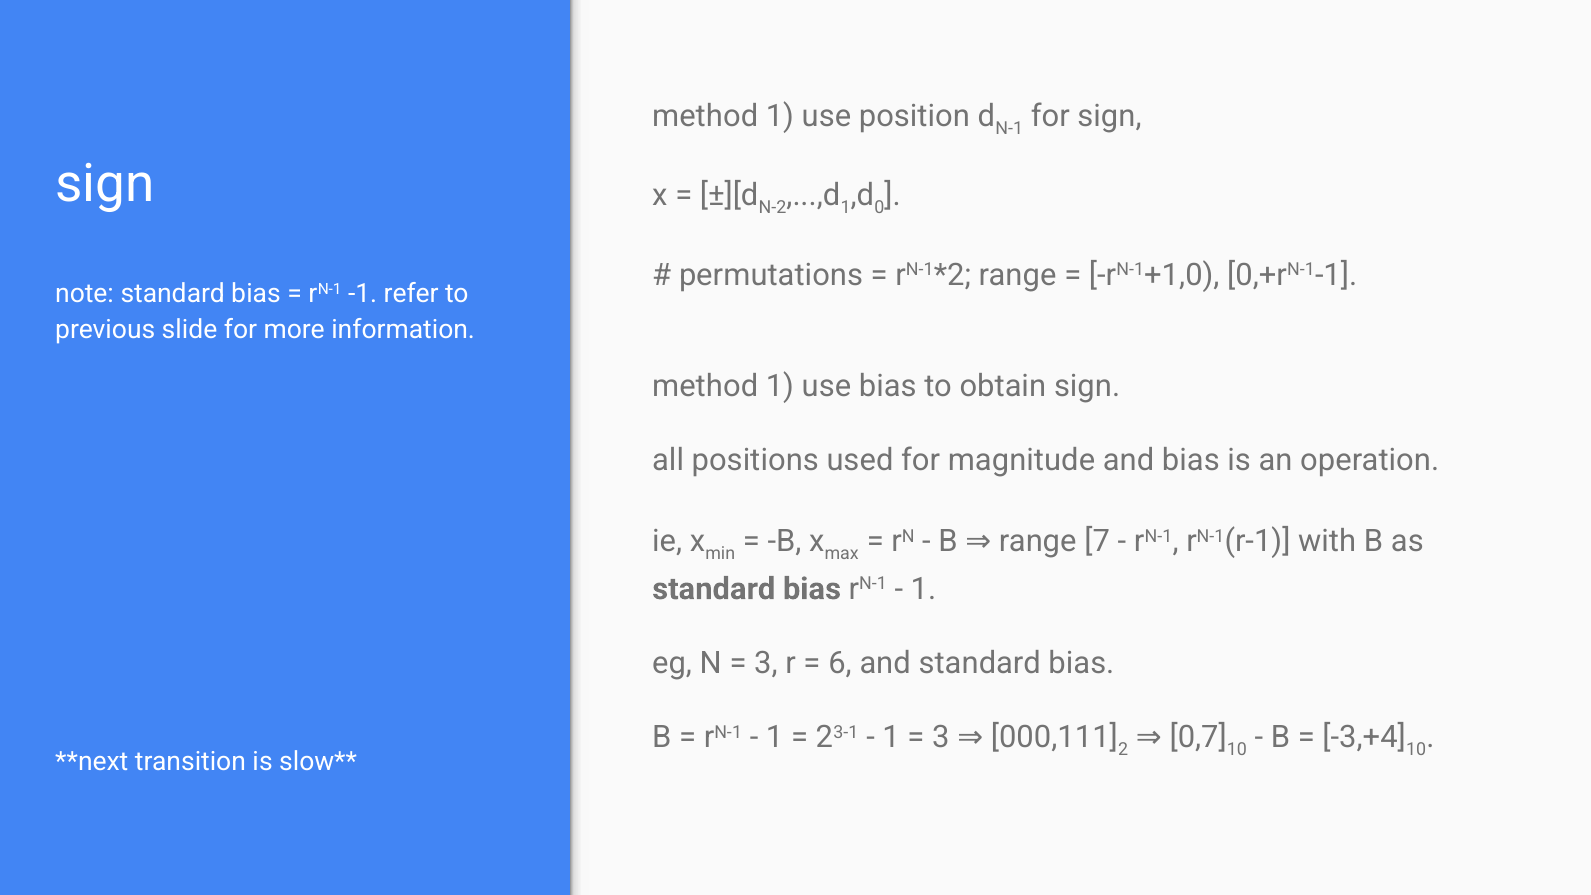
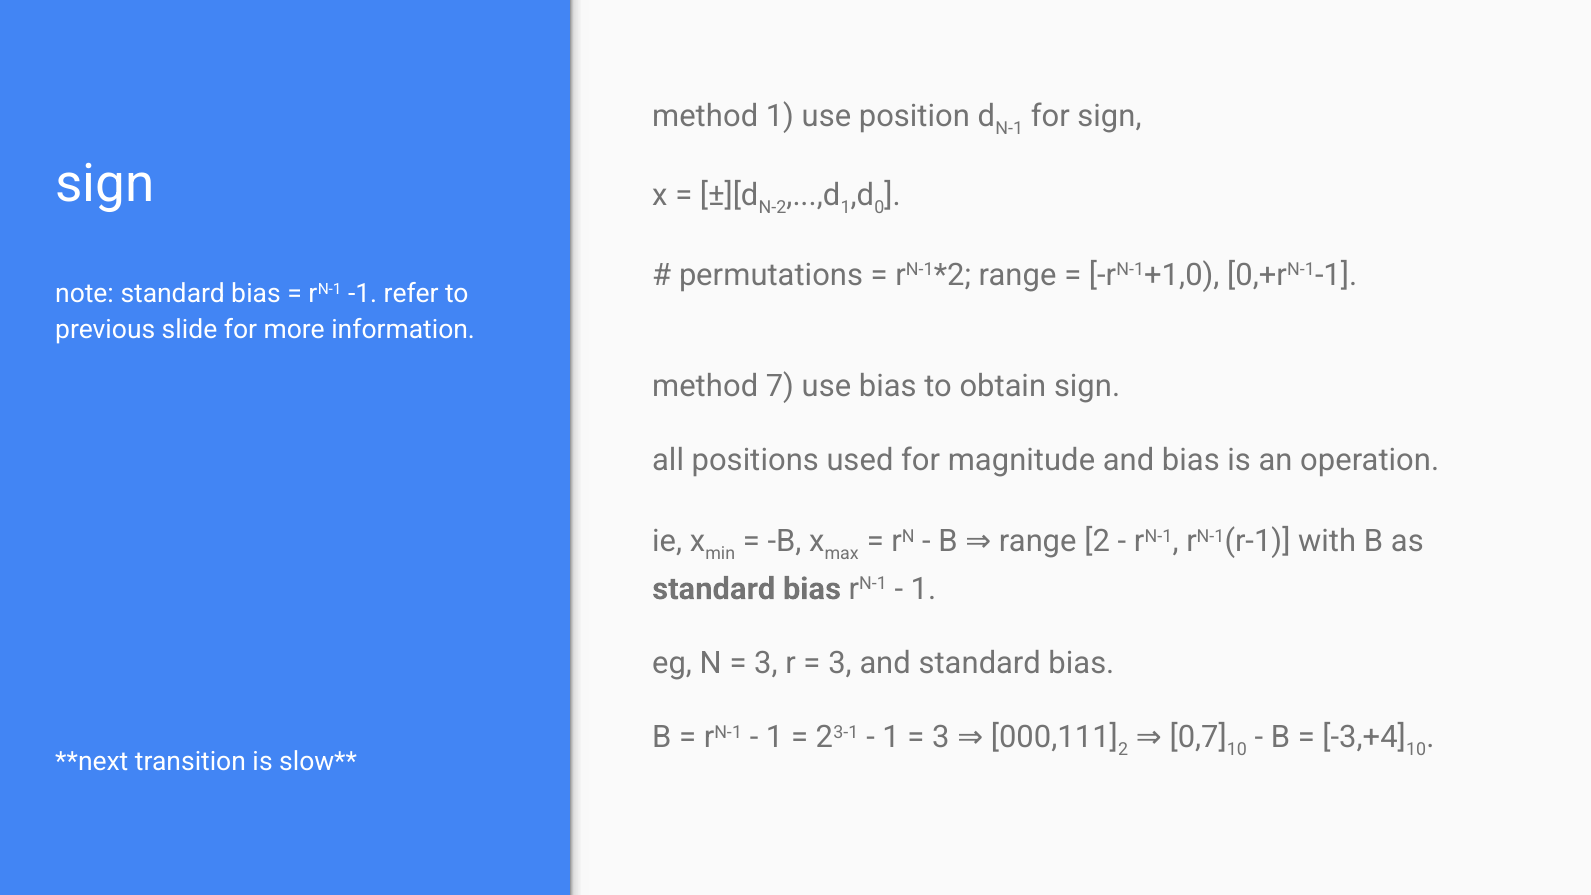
1: 1 -> 7 (780, 386)
range 7: 7 -> 2 (1097, 541)
6: 6 -> 3 (840, 663)
